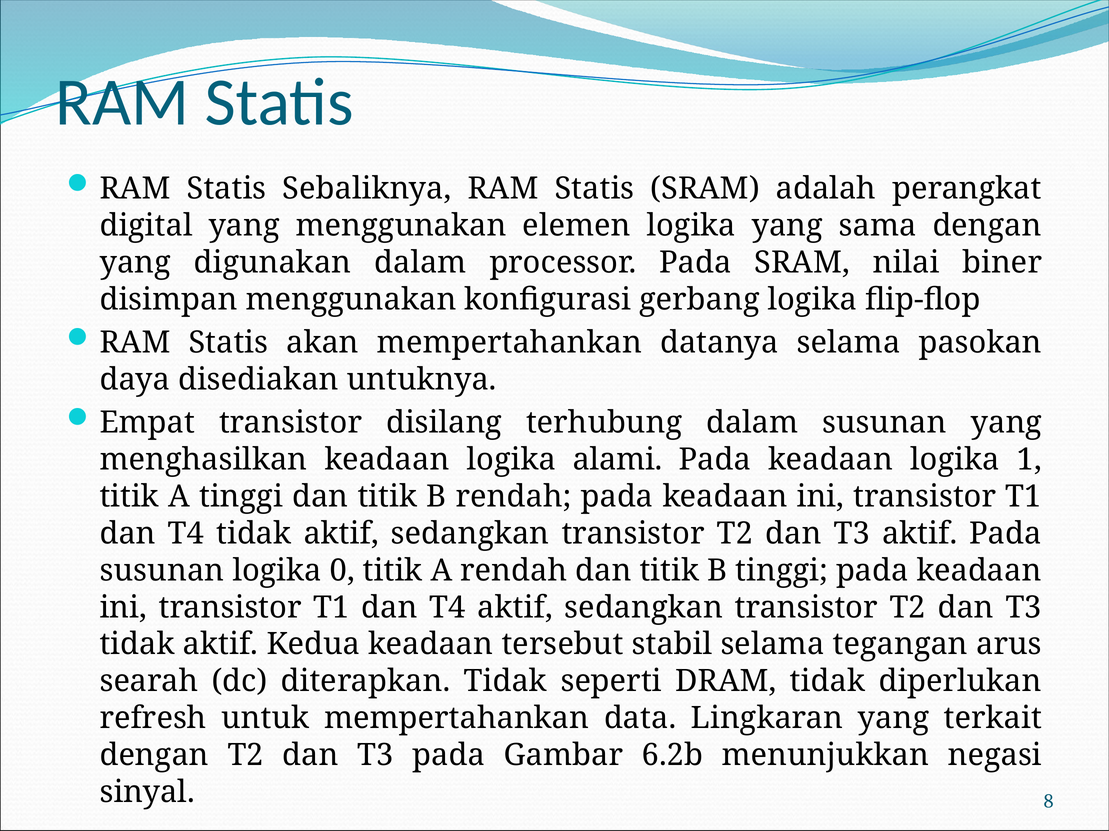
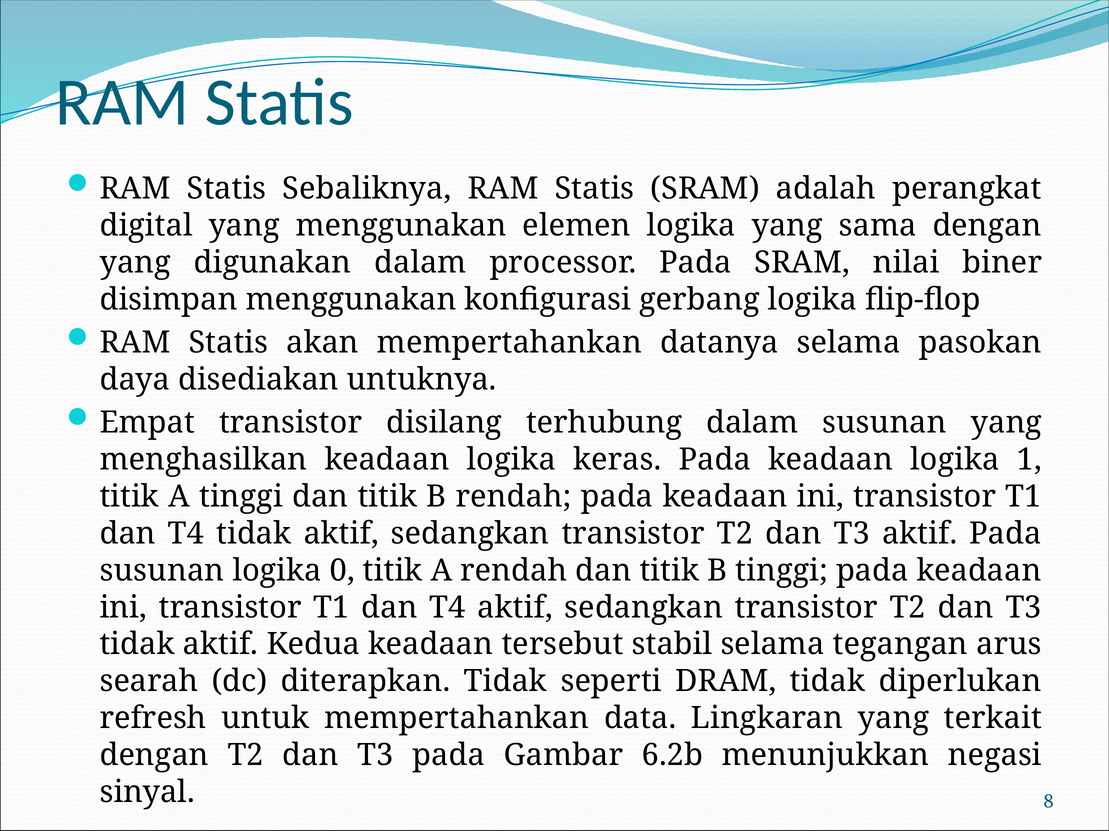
alami: alami -> keras (617, 460)
